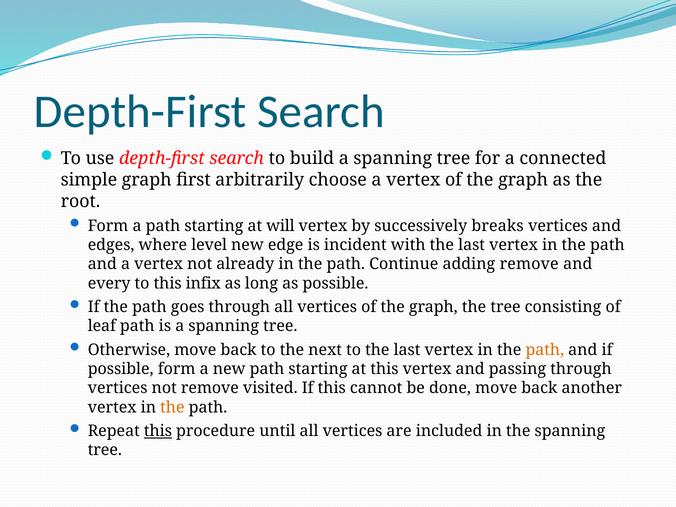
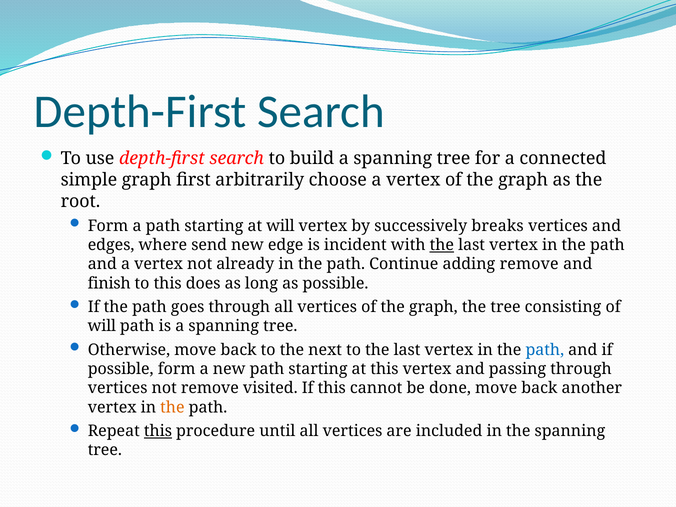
level: level -> send (209, 245)
the underline: none -> present (442, 245)
every: every -> finish (109, 283)
infix: infix -> does (203, 283)
leaf: leaf -> will (102, 326)
path colour: orange -> blue (545, 350)
